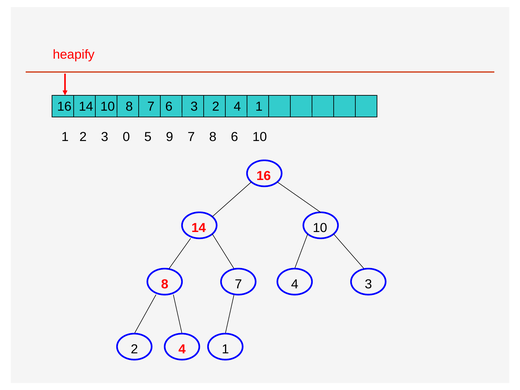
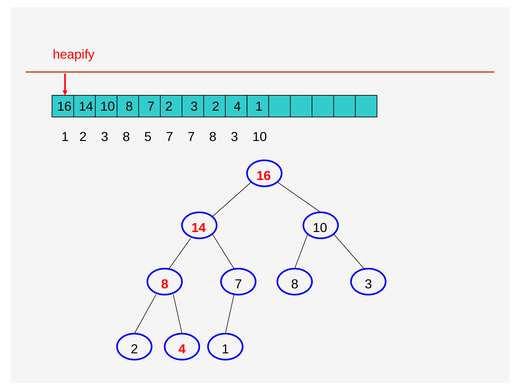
7 6: 6 -> 2 (169, 107)
3 0: 0 -> 8 (126, 137)
5 9: 9 -> 7 (170, 137)
6: 6 -> 3 (234, 137)
4: 4 -> 8 (295, 284)
